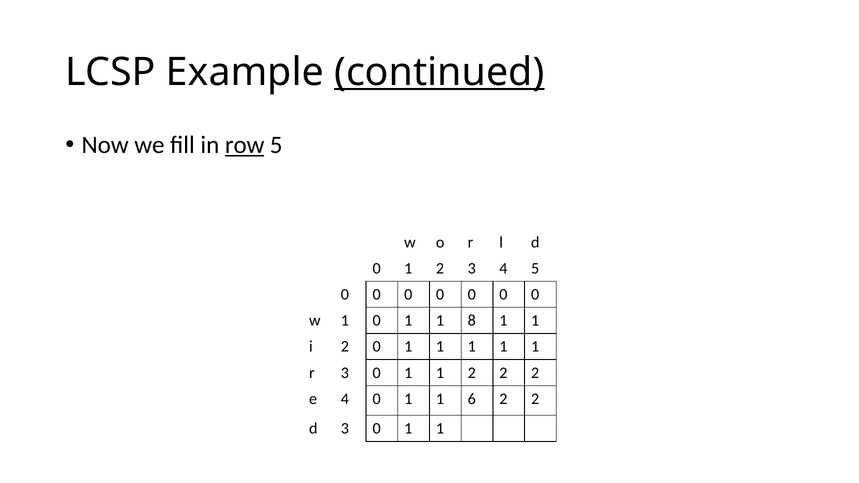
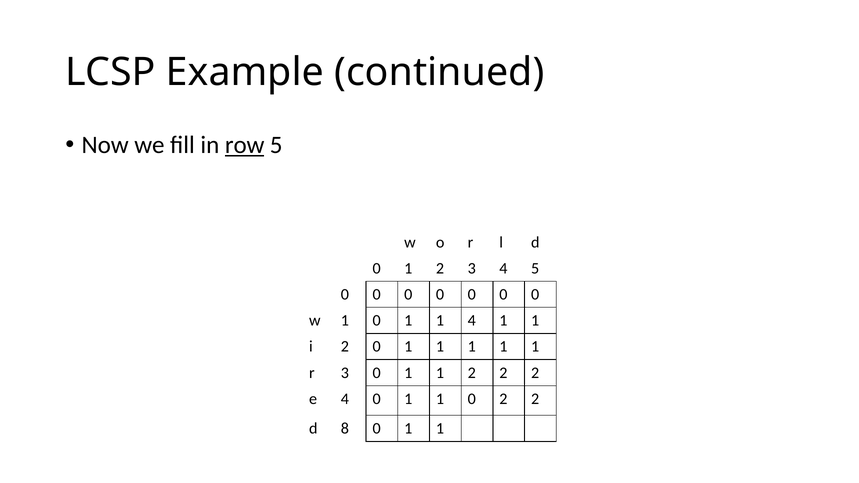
continued underline: present -> none (439, 72)
1 8: 8 -> 4 (472, 321)
1 1 6: 6 -> 0 (472, 399)
d 3: 3 -> 8 (345, 429)
